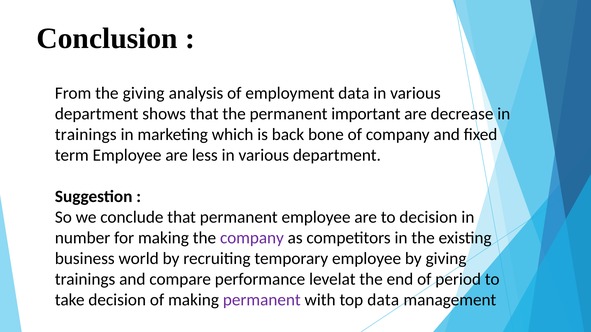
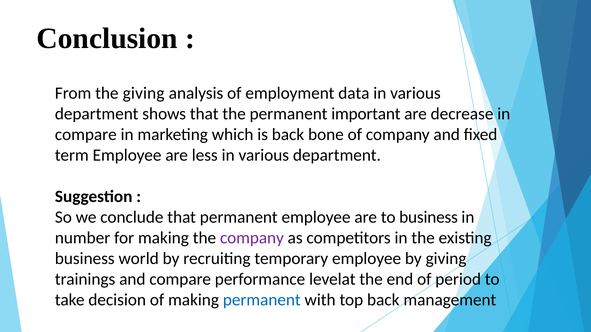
trainings: trainings -> compare (86, 135)
to decision: decision -> business (429, 217)
permanent colour: purple -> blue (262, 300)
top data: data -> back (383, 300)
